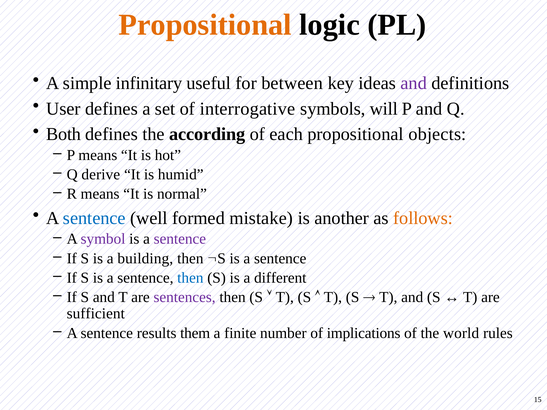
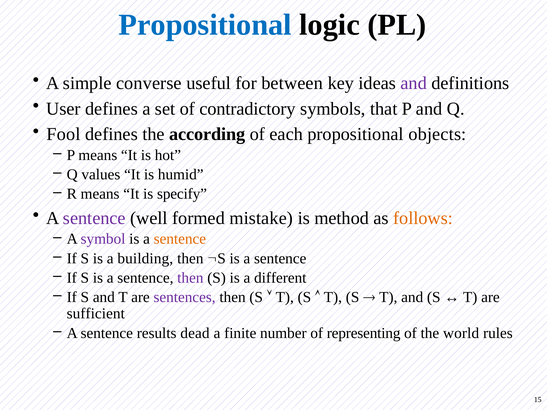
Propositional colour: orange -> blue (205, 25)
infinitary: infinitary -> converse (149, 83)
interrogative: interrogative -> contradictory (248, 109)
will: will -> that (384, 109)
Both: Both -> Fool (63, 134)
derive: derive -> values (101, 175)
normal: normal -> specify (182, 194)
sentence colour: blue -> purple (94, 218)
another: another -> method (342, 218)
sentence colour: purple -> orange (180, 239)
then colour: blue -> purple (190, 278)
them: them -> dead (195, 333)
implications: implications -> representing (364, 333)
